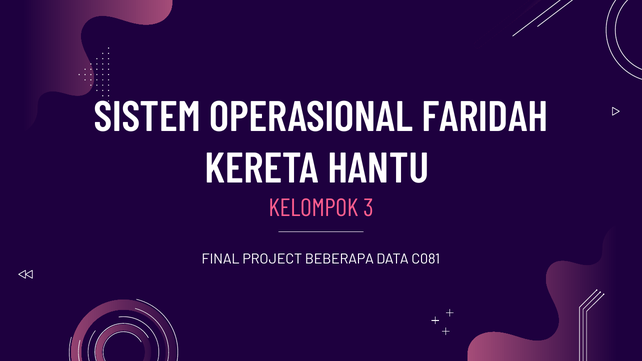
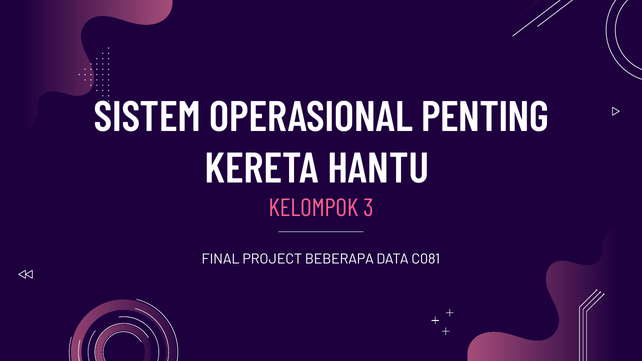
FARIDAH: FARIDAH -> PENTING (485, 117)
